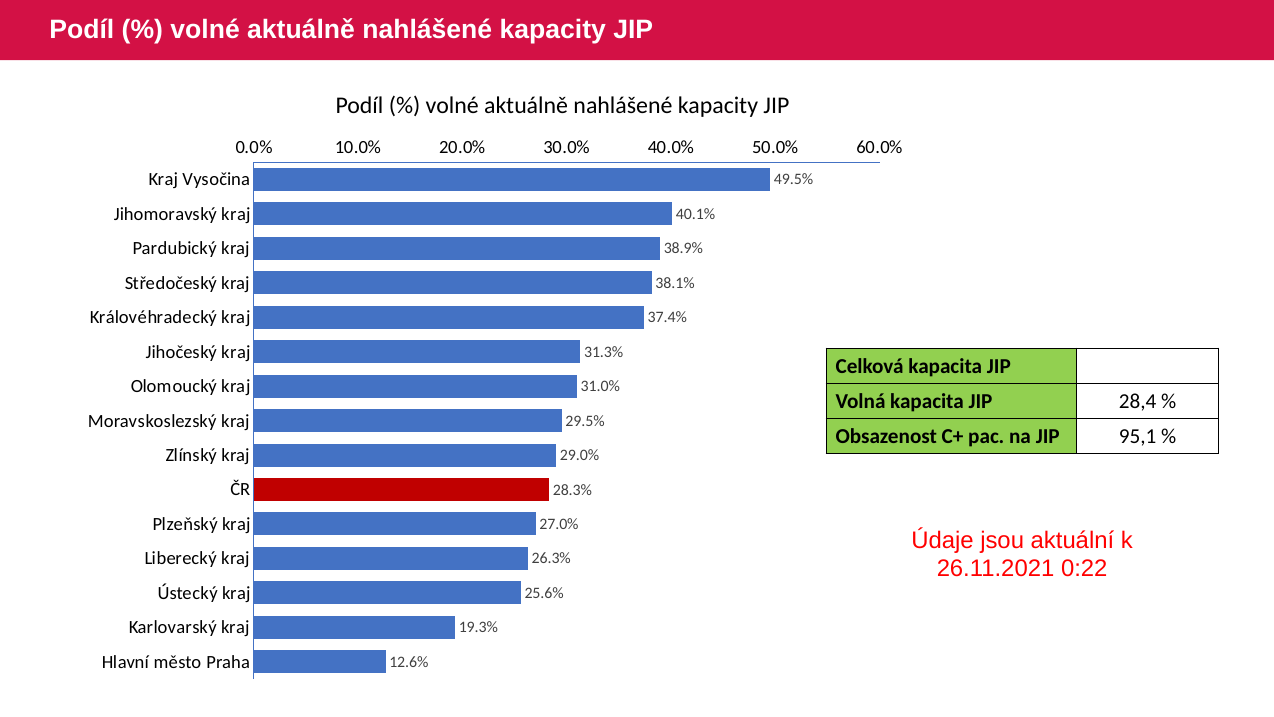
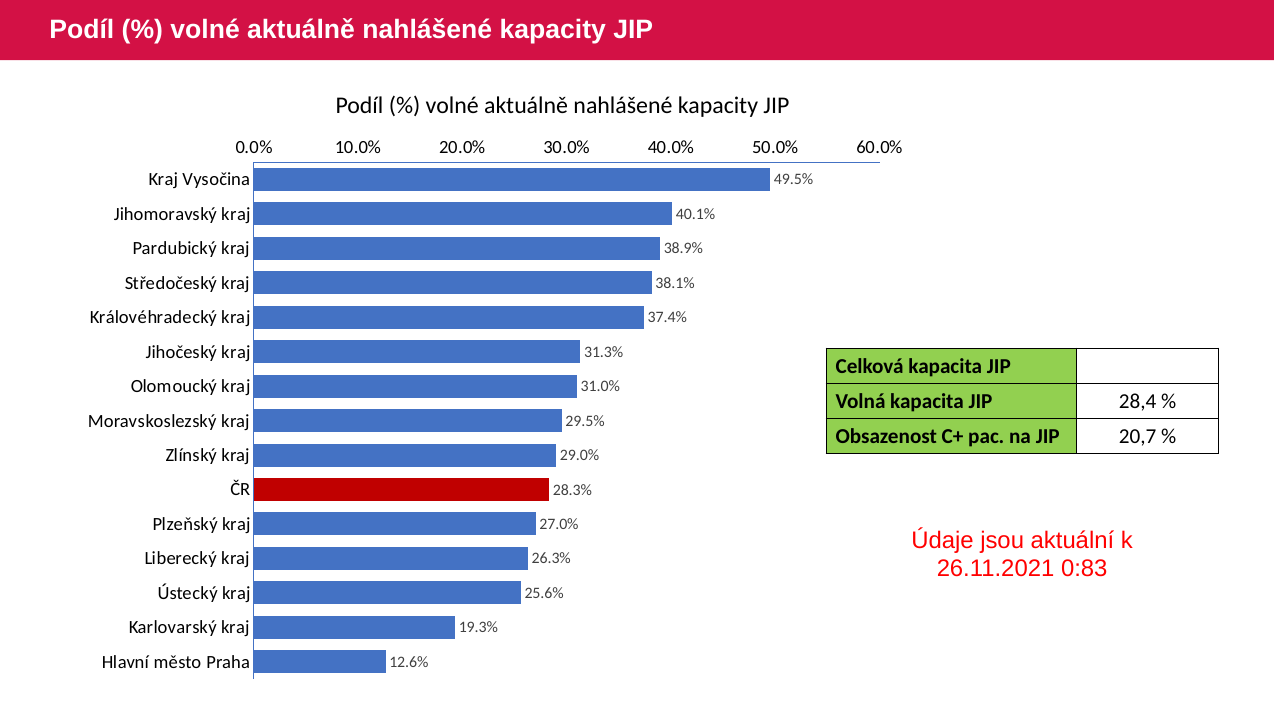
95,1: 95,1 -> 20,7 (1138, 436)
0:22: 0:22 -> 0:83 (1084, 569)
